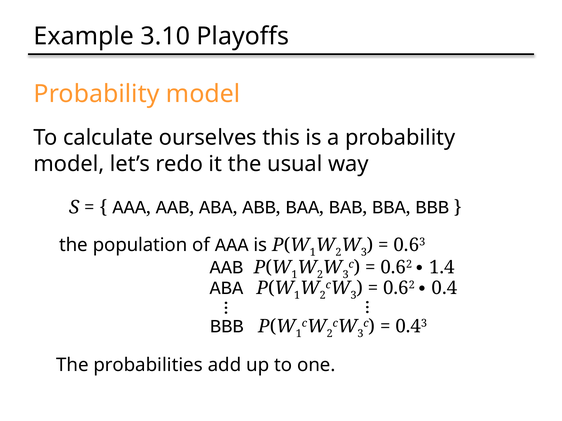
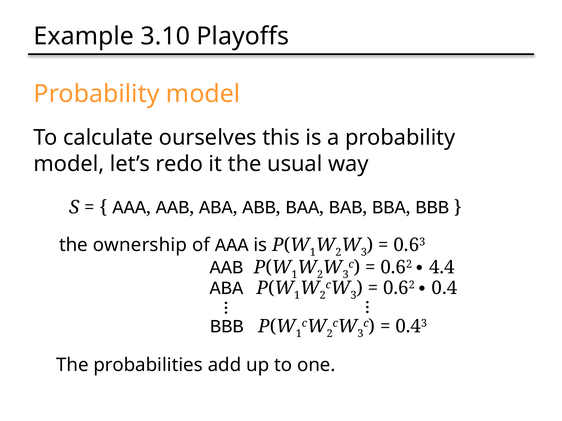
population: population -> ownership (140, 245)
1.4: 1.4 -> 4.4 (442, 268)
